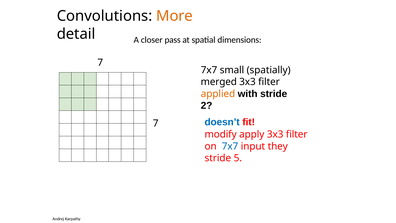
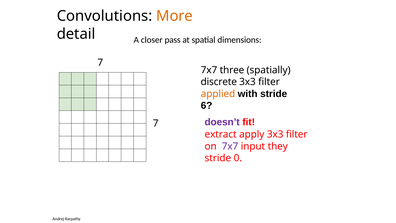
small: small -> three (232, 70)
merged: merged -> discrete (219, 82)
2: 2 -> 6 (207, 106)
doesn’t colour: blue -> purple (222, 122)
modify: modify -> extract (221, 134)
7x7 colour: blue -> purple (230, 146)
5: 5 -> 0 (238, 158)
